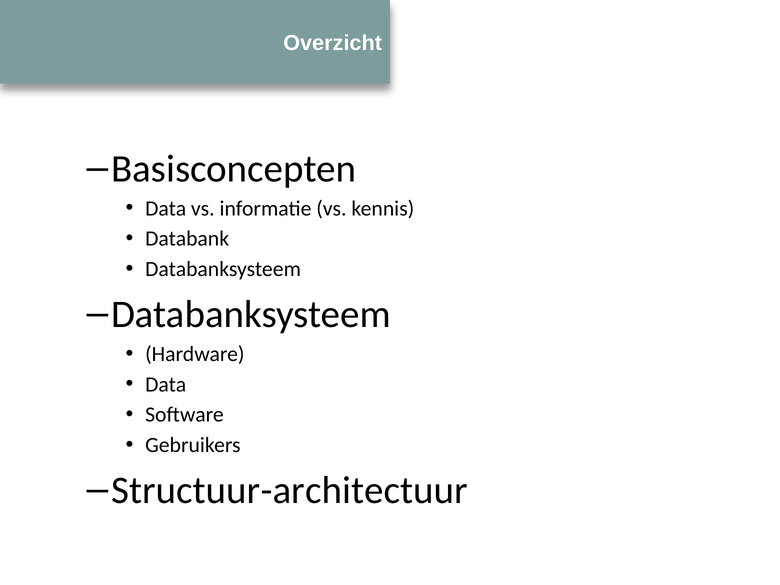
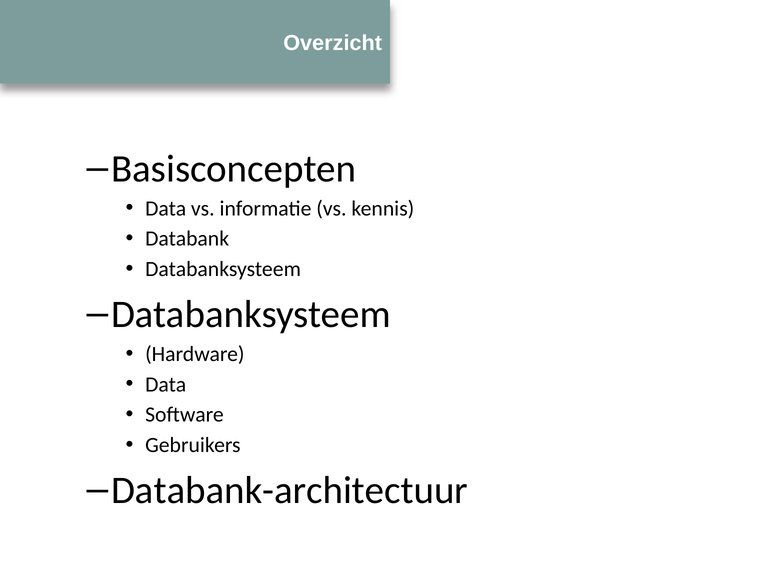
Structuur-architectuur: Structuur-architectuur -> Databank-architectuur (290, 491)
